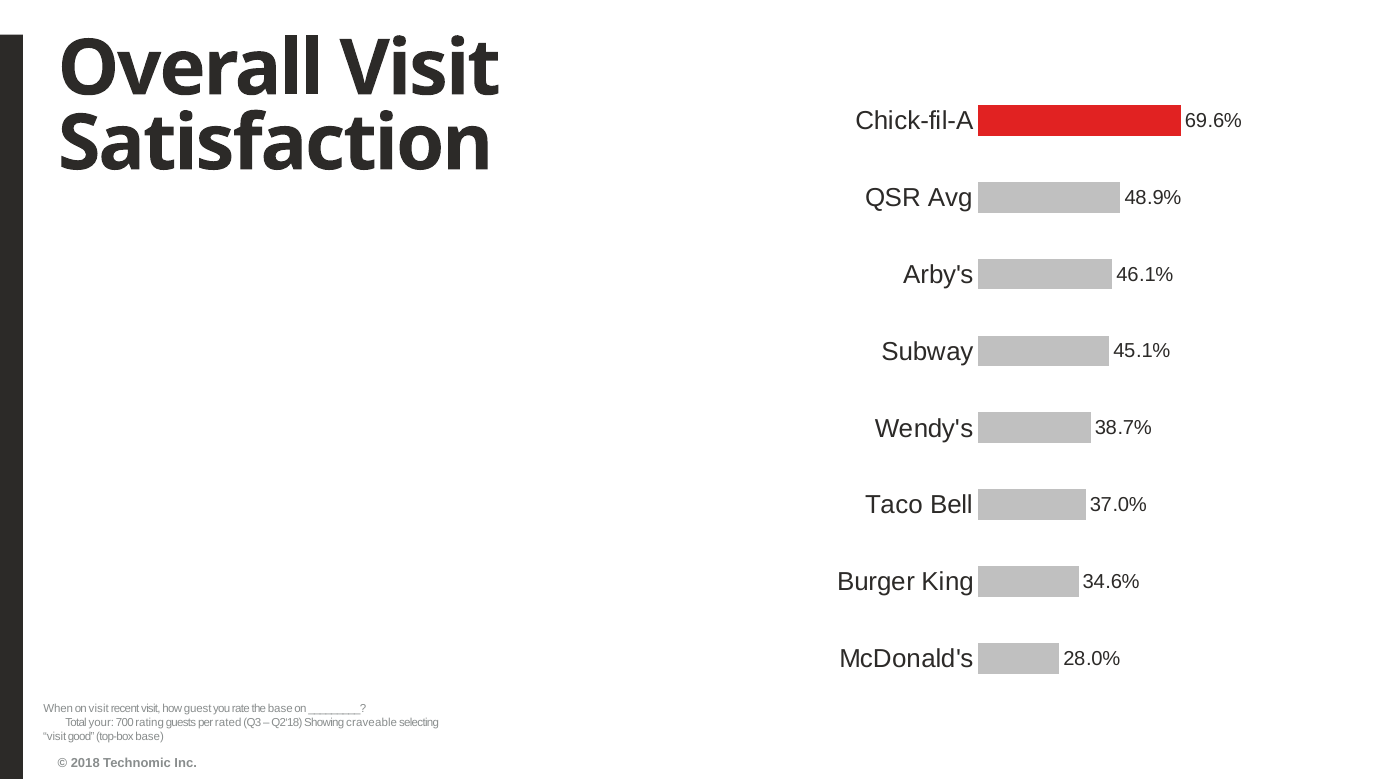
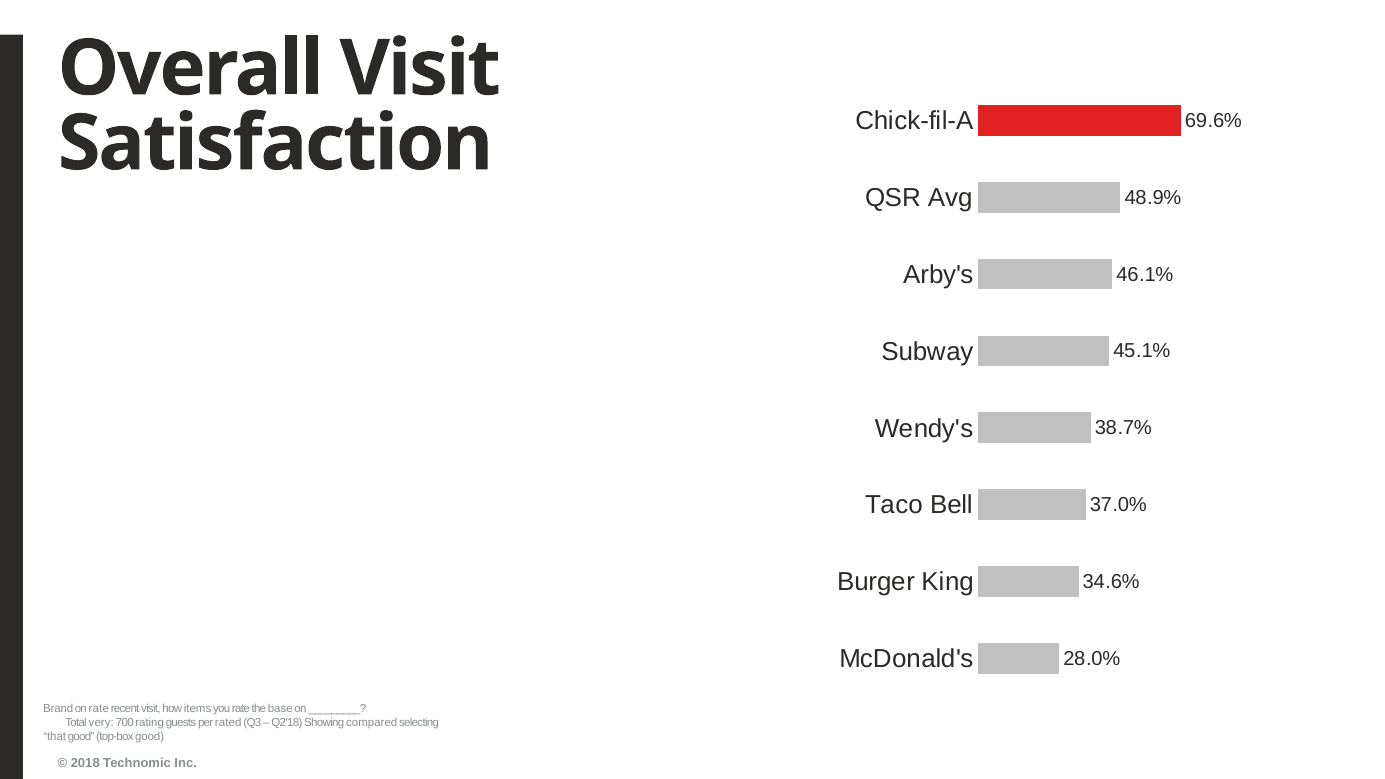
When: When -> Brand (58, 709)
on visit: visit -> rate (99, 709)
guest: guest -> items (198, 709)
your: your -> very (101, 723)
craveable: craveable -> compared (372, 723)
visit: visit -> that (55, 737)
top-box base: base -> good (150, 737)
